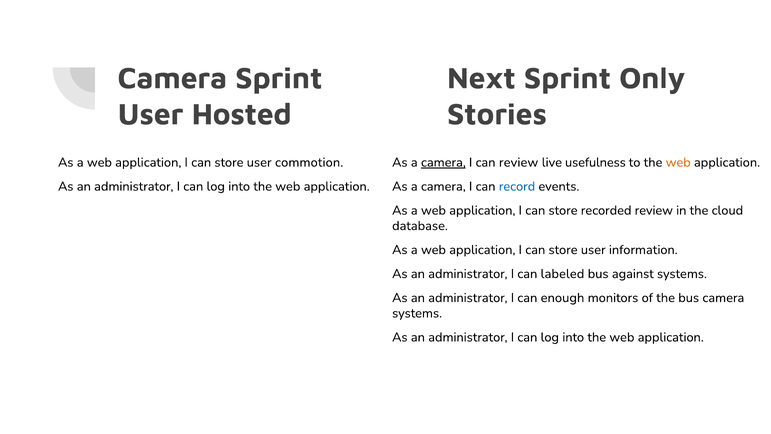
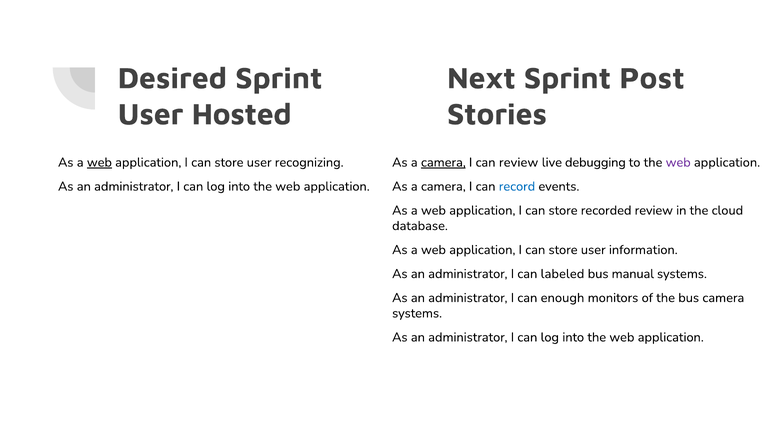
Camera: Camera -> Desired (172, 78)
Only: Only -> Post (652, 78)
web underline: none -> present (99, 162)
commotion: commotion -> recognizing (309, 162)
usefulness: usefulness -> debugging (595, 162)
web colour: orange -> purple (678, 162)
against: against -> manual (633, 274)
